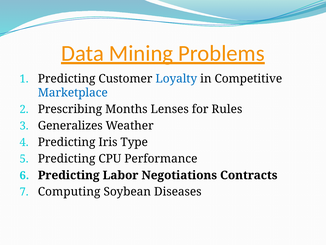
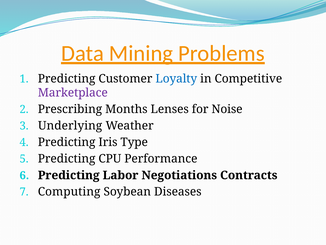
Marketplace colour: blue -> purple (73, 93)
Rules: Rules -> Noise (227, 109)
Generalizes: Generalizes -> Underlying (70, 126)
